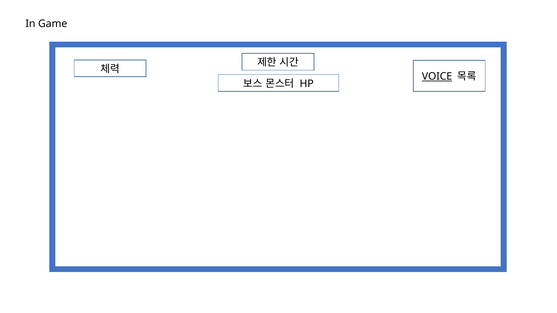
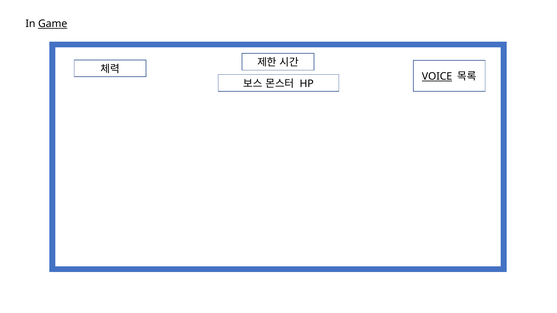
Game underline: none -> present (53, 24)
